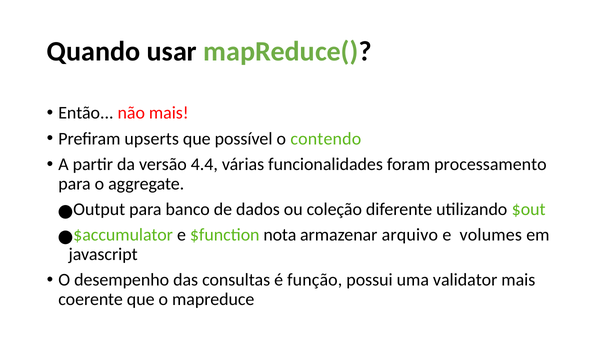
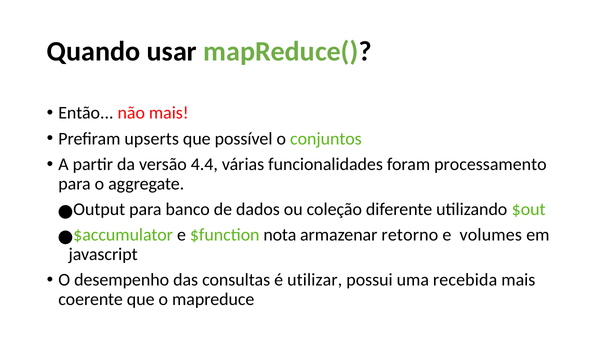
contendo: contendo -> conjuntos (326, 139)
arquivo: arquivo -> retorno (410, 235)
função: função -> utilizar (315, 280)
validator: validator -> recebida (465, 280)
